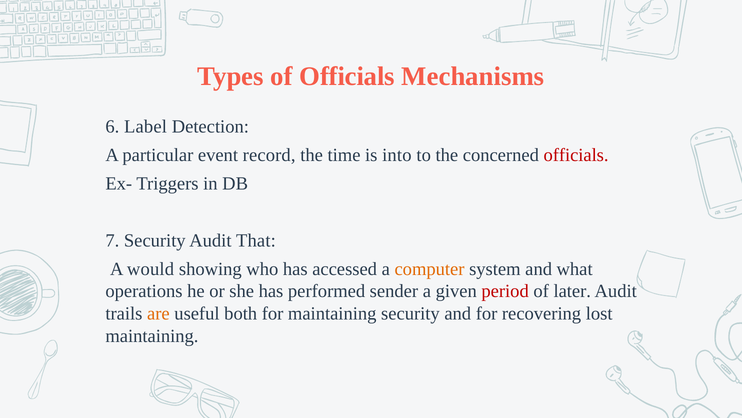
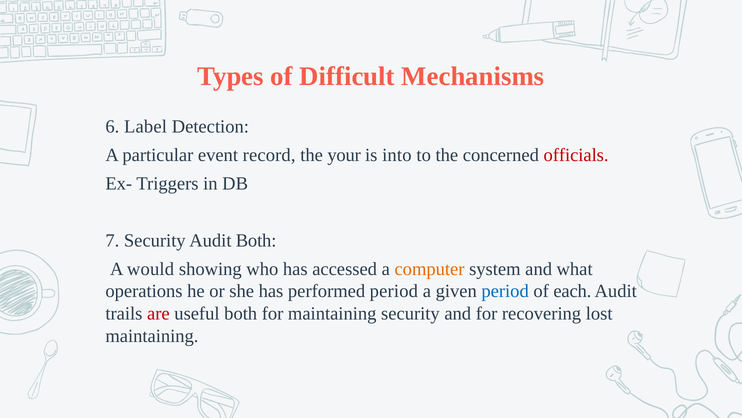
of Officials: Officials -> Difficult (347, 76)
time: time -> your (344, 155)
Audit That: That -> Both (256, 240)
performed sender: sender -> period (394, 291)
period colour: red -> blue (505, 291)
later: later -> each (572, 291)
are colour: orange -> red (158, 313)
